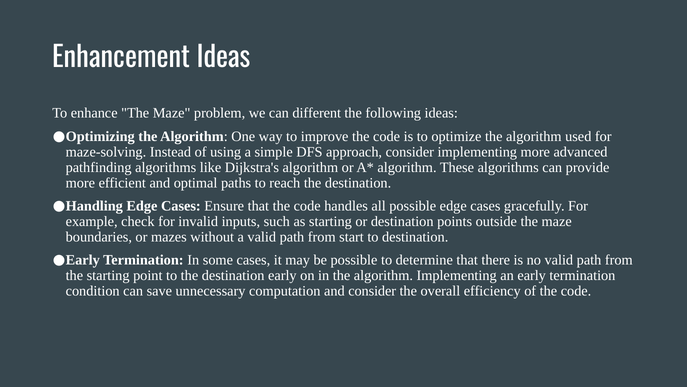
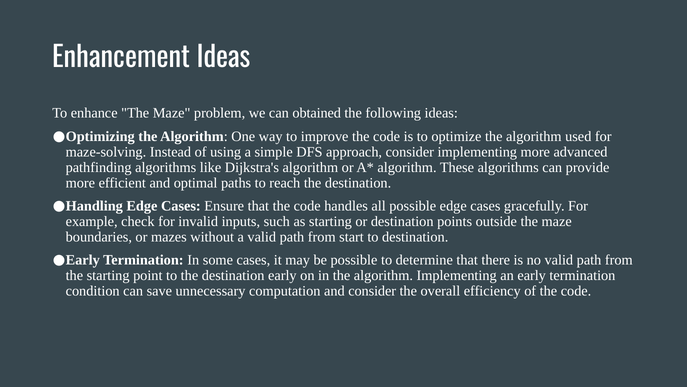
different: different -> obtained (317, 113)
